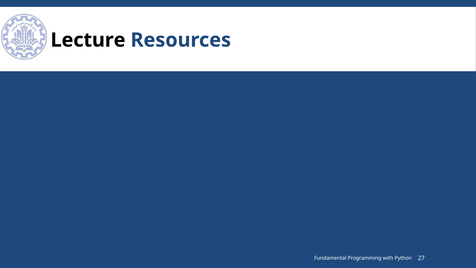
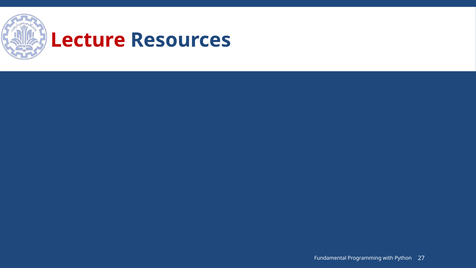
Lecture colour: black -> red (88, 40)
